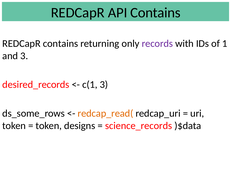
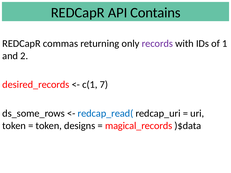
REDCapR contains: contains -> commas (60, 44)
and 3: 3 -> 2 (24, 56)
c(1 3: 3 -> 7 (104, 85)
redcap_read( colour: orange -> blue (105, 113)
science_records: science_records -> magical_records (139, 126)
